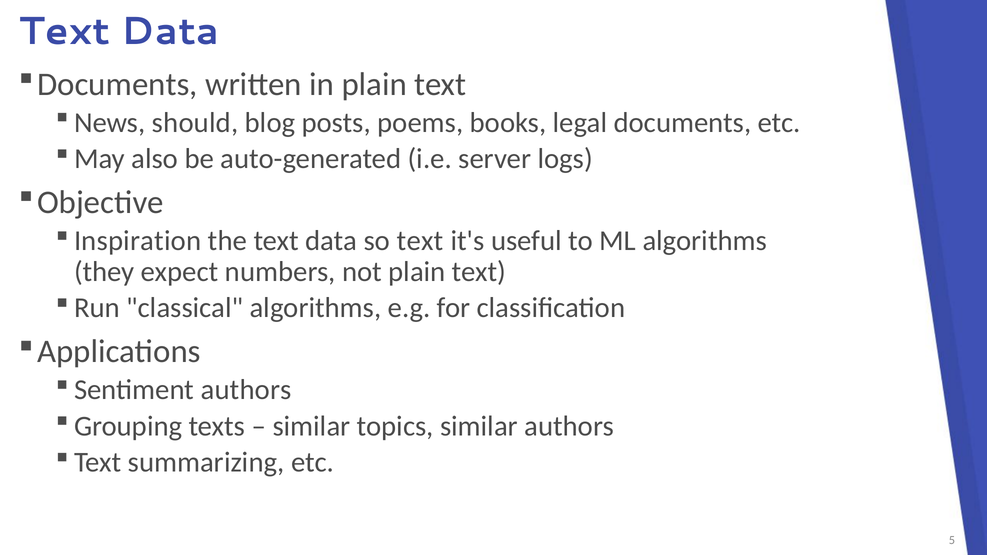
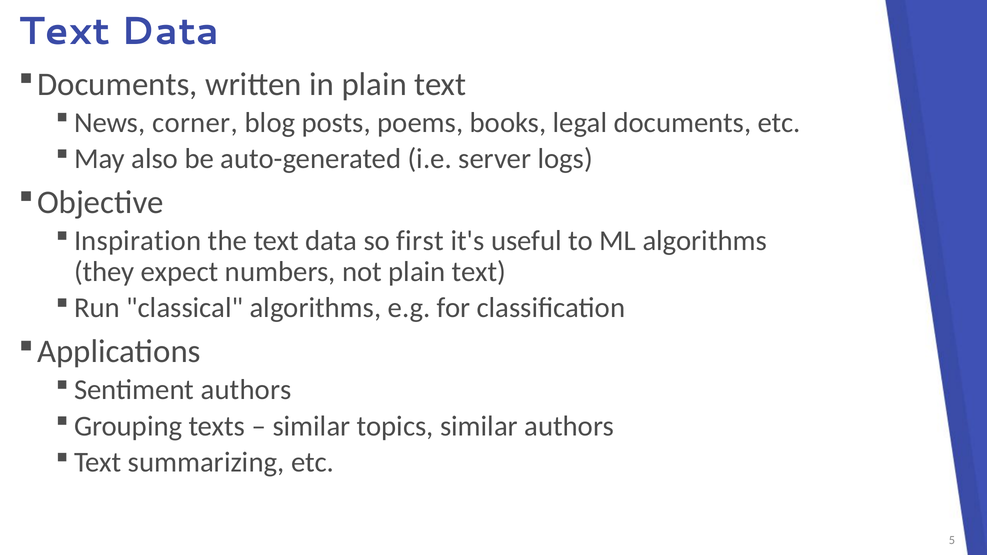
should: should -> corner (195, 123)
so text: text -> first (420, 241)
